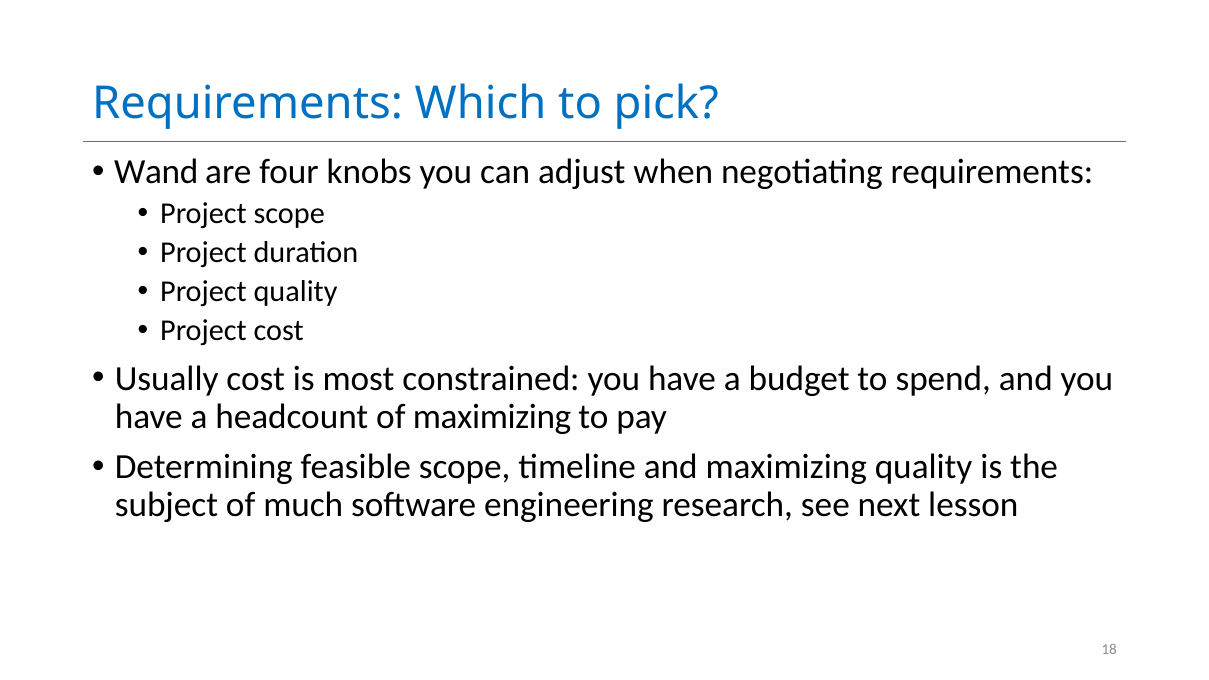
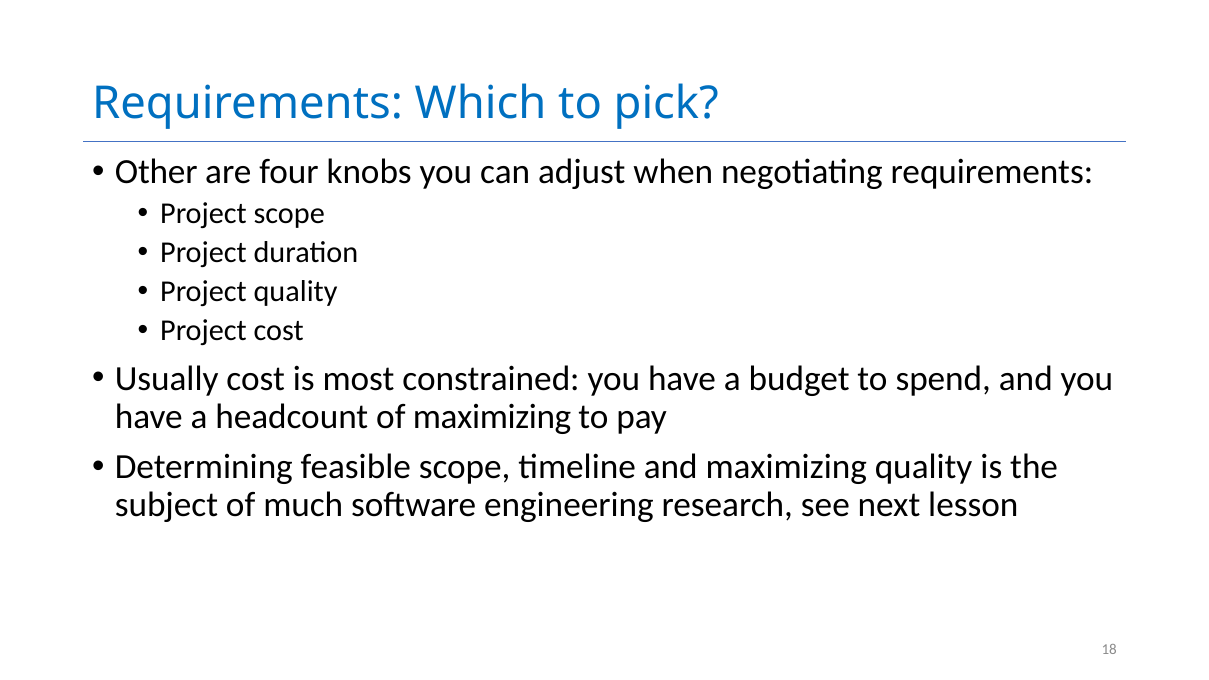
Wand: Wand -> Other (156, 172)
